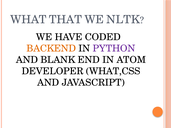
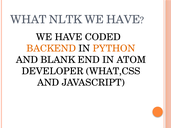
THAT: THAT -> NLTK (65, 20)
NLTK: NLTK -> HAVE (123, 20)
PYTHON colour: purple -> orange (114, 49)
